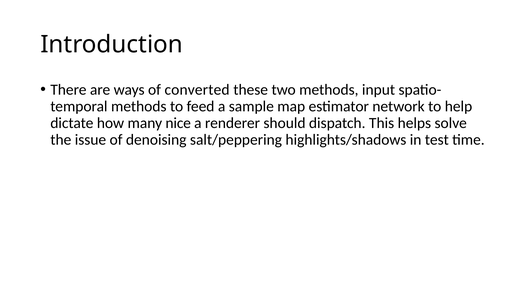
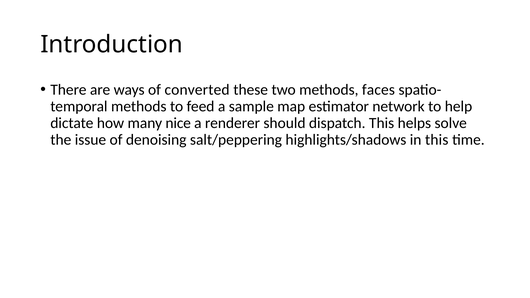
input: input -> faces (378, 90)
in test: test -> this (437, 140)
